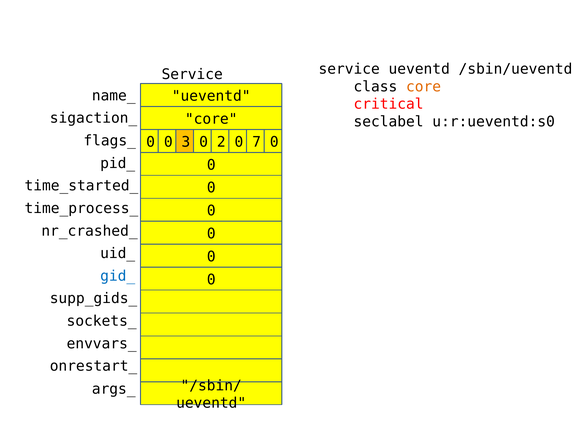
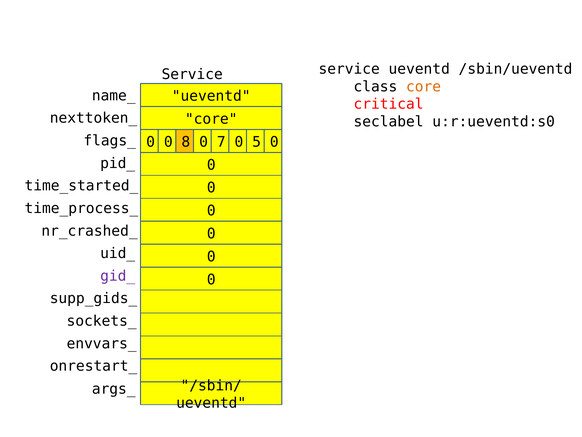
sigaction_: sigaction_ -> nexttoken_ (94, 118)
3: 3 -> 8 (186, 142)
2: 2 -> 7 (221, 142)
7: 7 -> 5 (257, 142)
gid_ colour: blue -> purple (118, 276)
